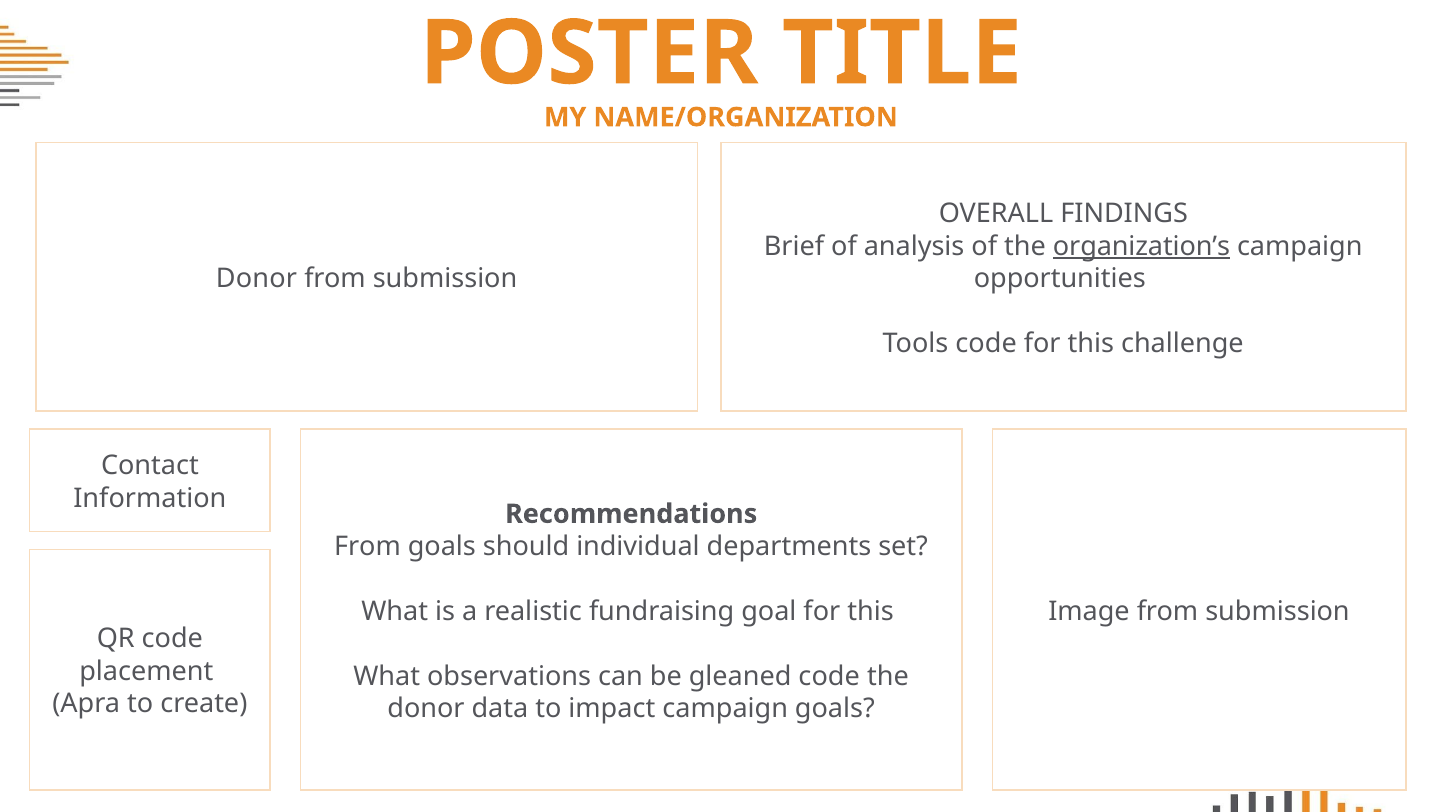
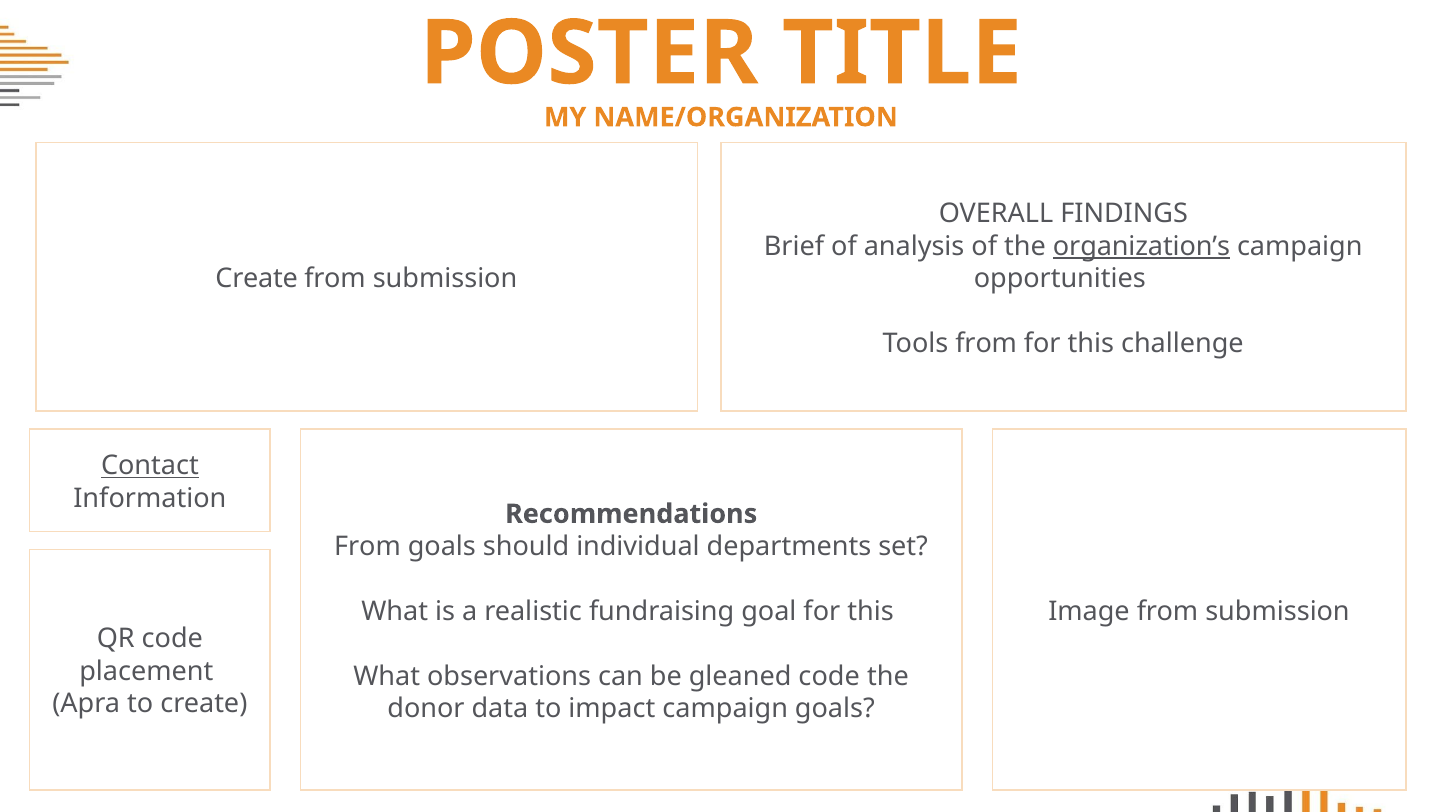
Donor: Donor -> Create (257, 279)
Tools code: code -> from (986, 344)
Contact underline: none -> present (150, 466)
